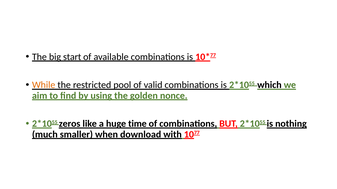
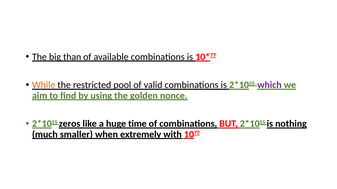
start: start -> than (72, 57)
which colour: black -> purple (269, 85)
download: download -> extremely (141, 135)
